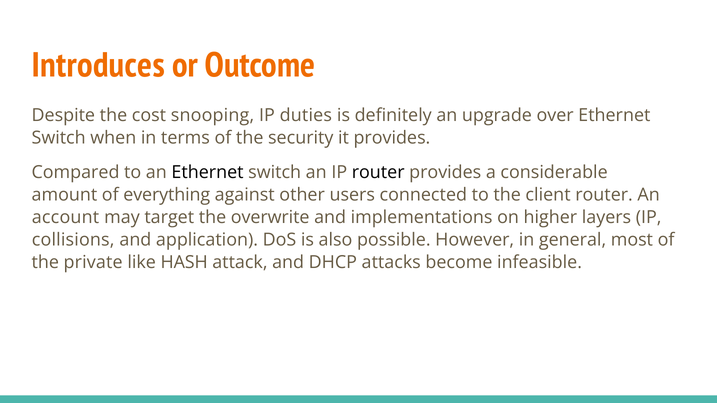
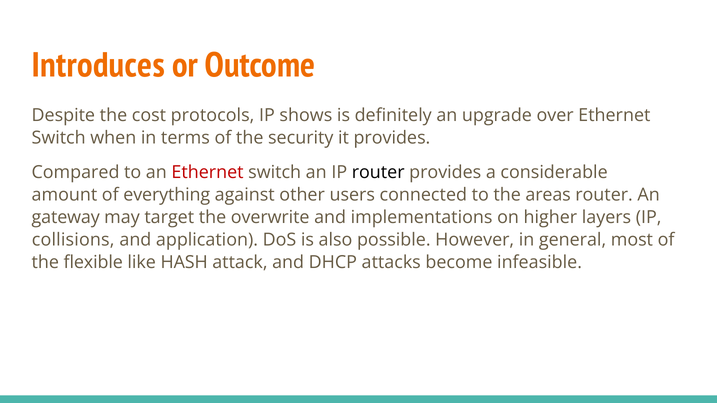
snooping: snooping -> protocols (213, 115)
duties: duties -> shows (306, 115)
Ethernet colour: black -> red (208, 172)
client: client -> areas (548, 195)
account: account -> gateway (66, 218)
private: private -> flexible (93, 263)
